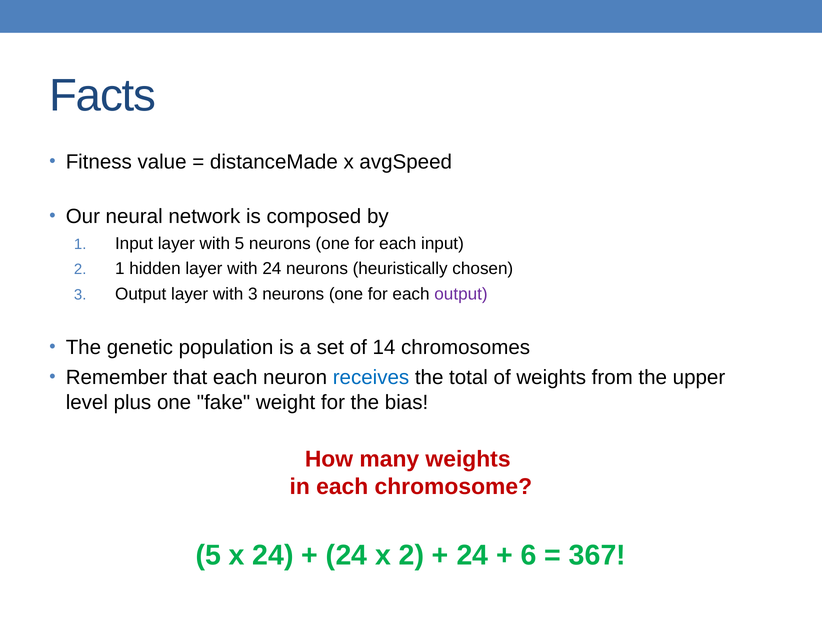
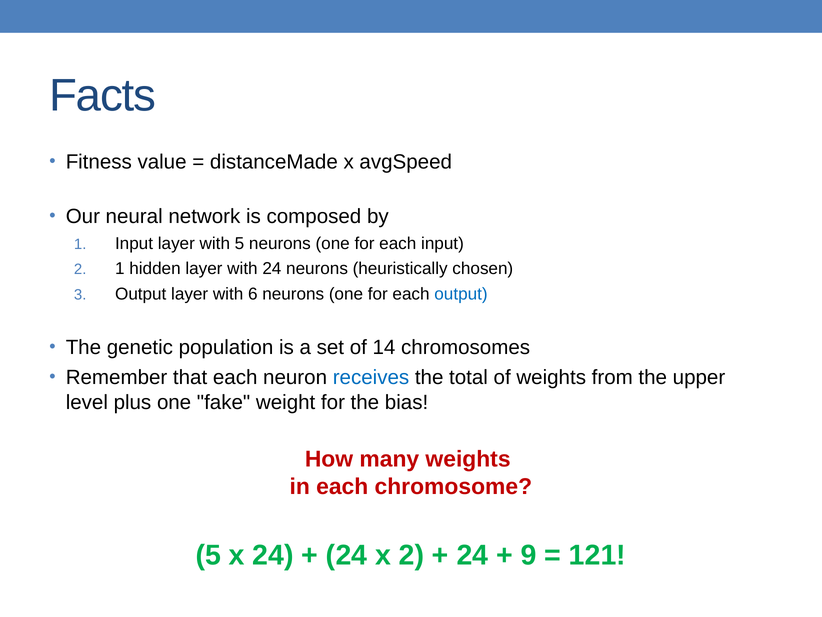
with 3: 3 -> 6 (253, 294)
output colour: purple -> blue (461, 294)
6: 6 -> 9 (529, 555)
367: 367 -> 121 (597, 555)
